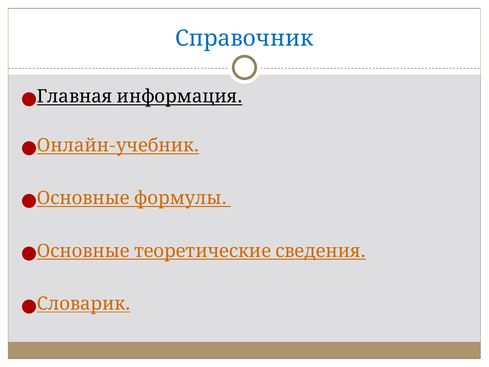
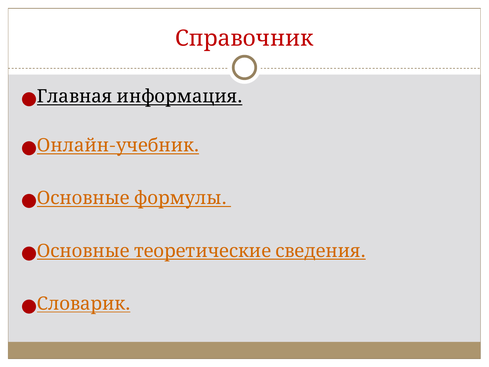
Справочник colour: blue -> red (244, 38)
